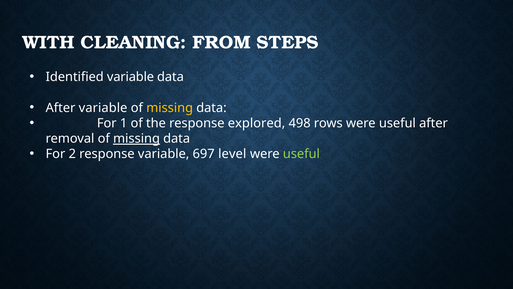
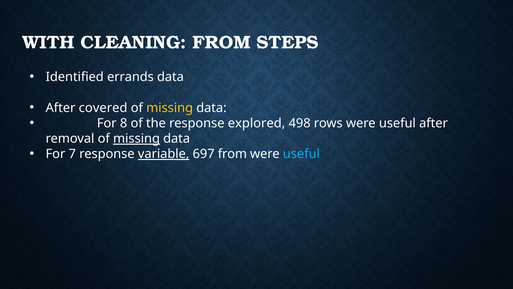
Identified variable: variable -> errands (130, 77)
After variable: variable -> covered (103, 108)
1: 1 -> 8 (124, 123)
2: 2 -> 7 (72, 154)
variable underline: none -> present (164, 154)
697 level: level -> from (232, 154)
useful colour: light green -> light blue (301, 154)
